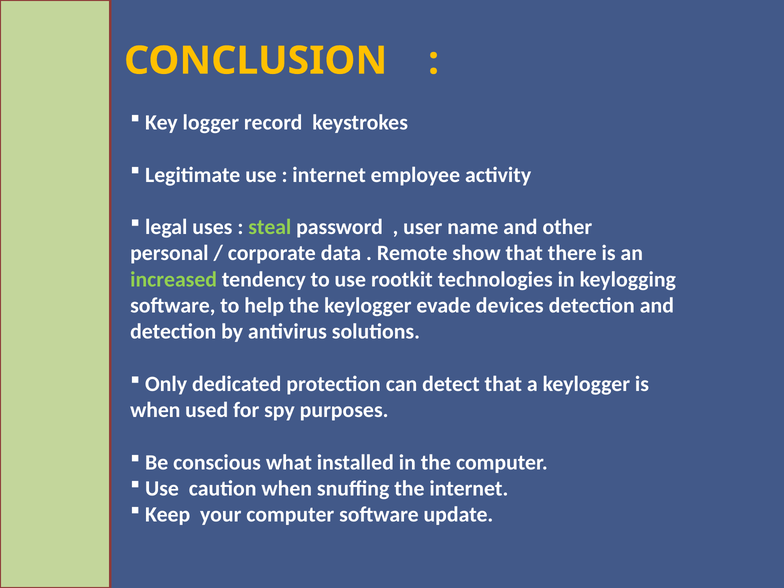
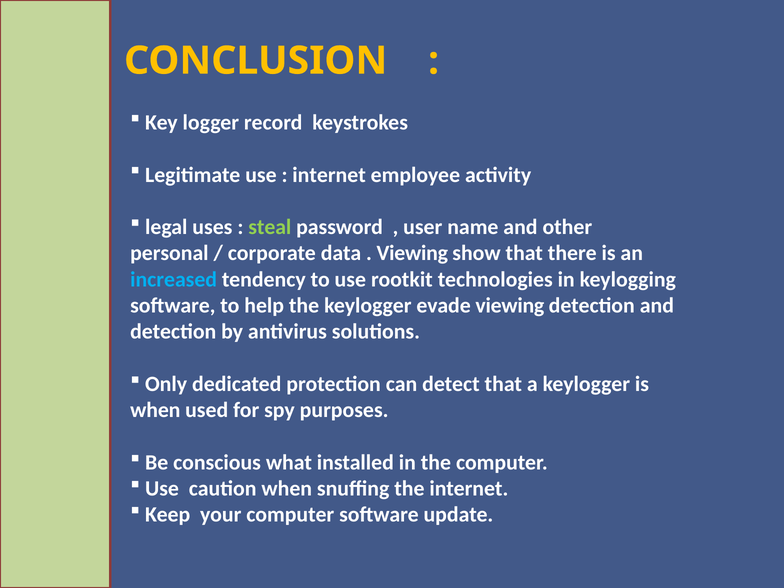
Remote: Remote -> Viewing (412, 253)
increased colour: light green -> light blue (174, 279)
evade devices: devices -> viewing (510, 306)
